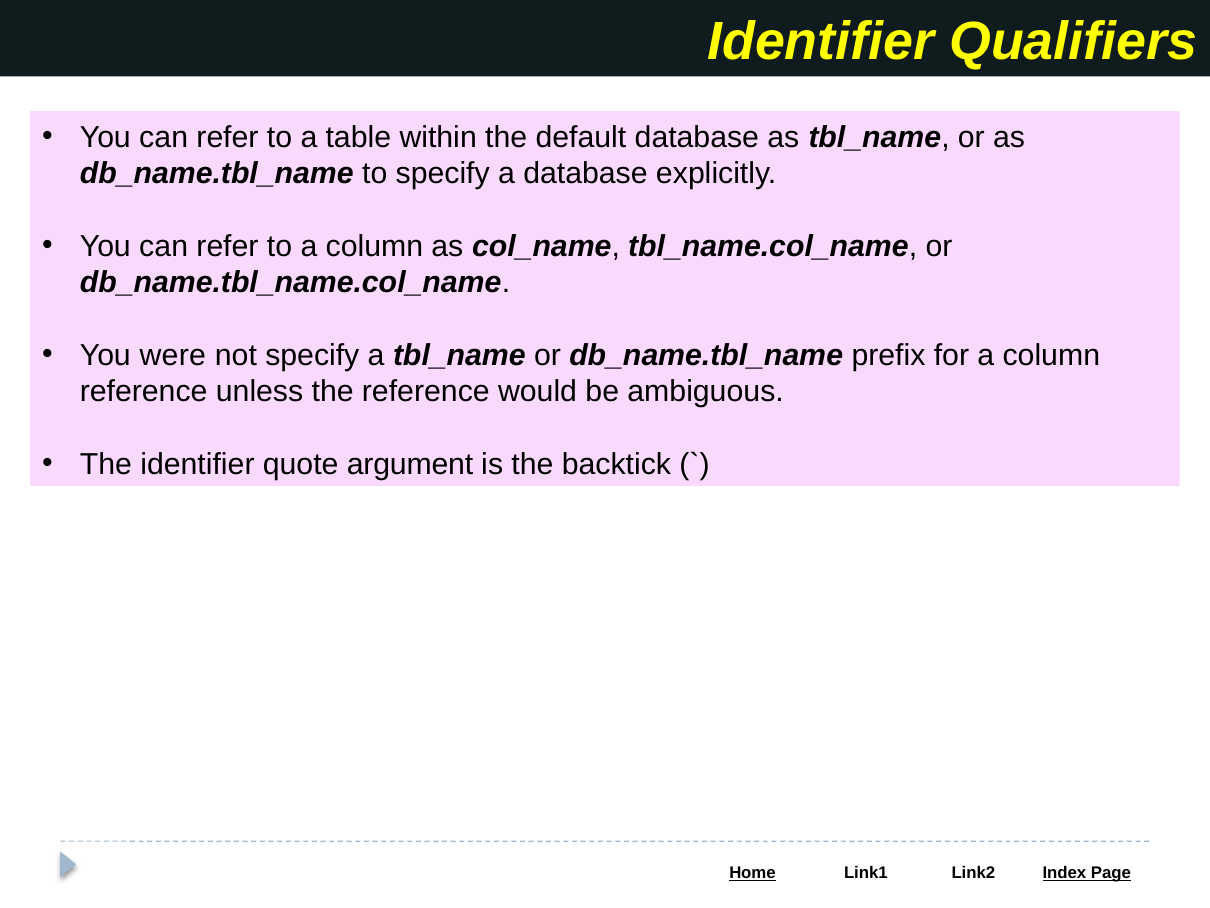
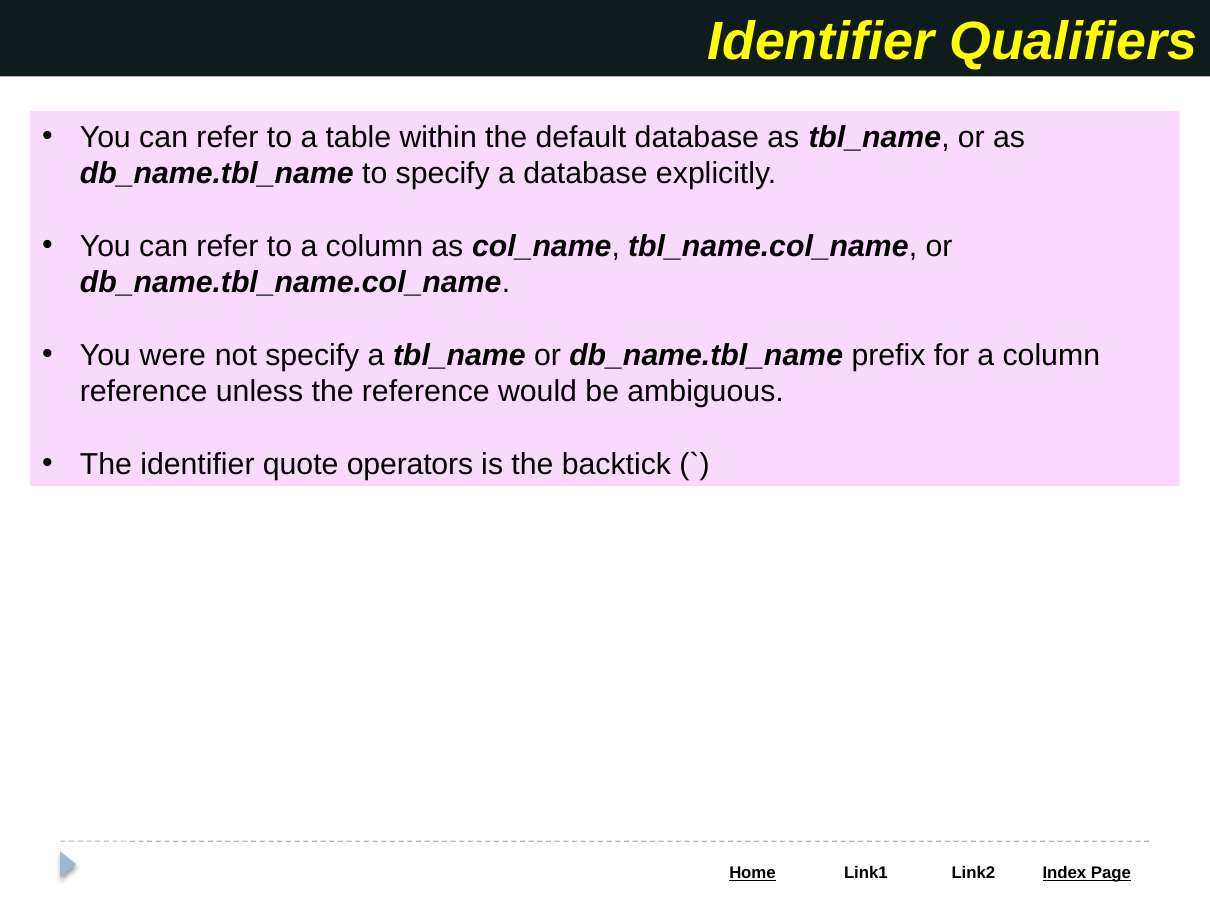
argument: argument -> operators (410, 464)
